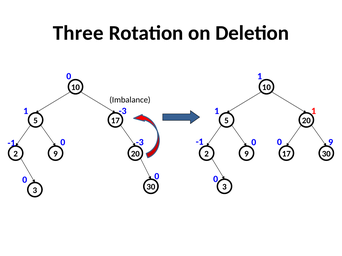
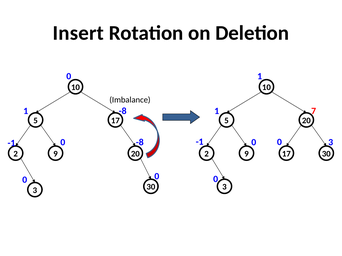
Three: Three -> Insert (78, 33)
1 -3: -3 -> -8 (123, 111)
1: 1 -> 7 (314, 111)
-1 9: 9 -> 3 (331, 143)
-1 -3: -3 -> -8 (140, 143)
